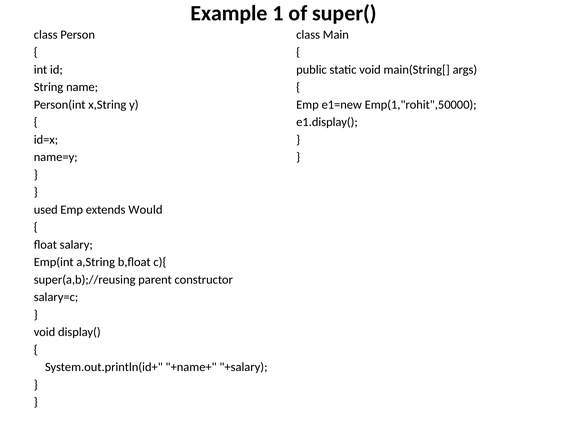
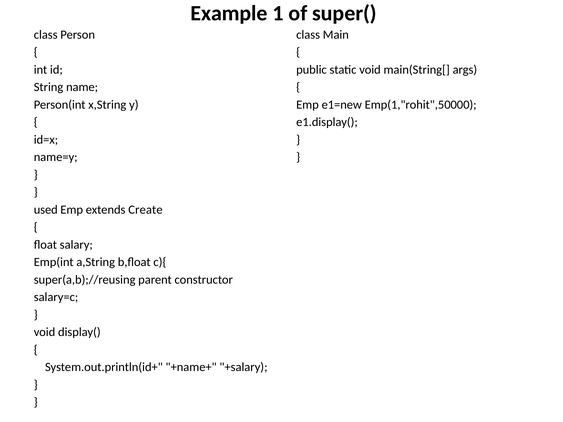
Would: Would -> Create (145, 210)
